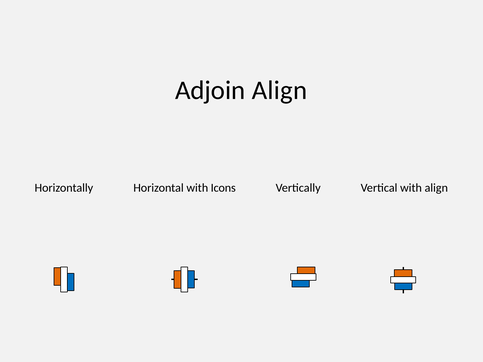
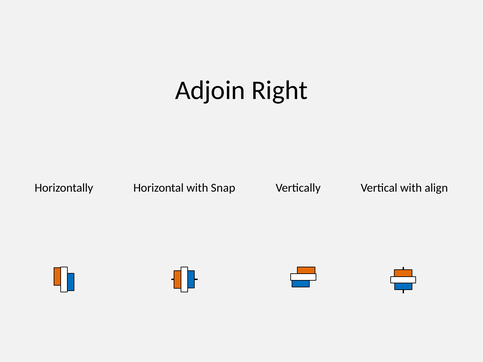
Adjoin Align: Align -> Right (280, 90)
Icons: Icons -> Snap (223, 188)
